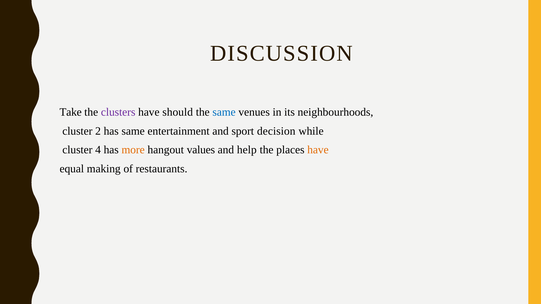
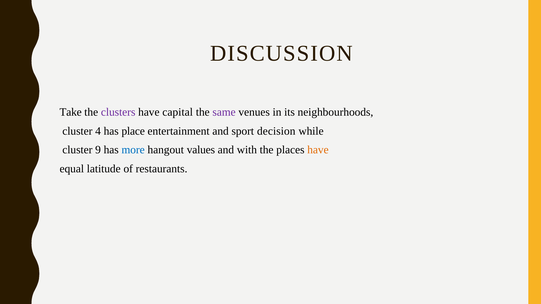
should: should -> capital (178, 112)
same colour: blue -> purple (224, 112)
2: 2 -> 4 (98, 131)
has same: same -> place (133, 131)
4: 4 -> 9 (98, 150)
more colour: orange -> blue (133, 150)
help: help -> with (247, 150)
making: making -> latitude (104, 169)
